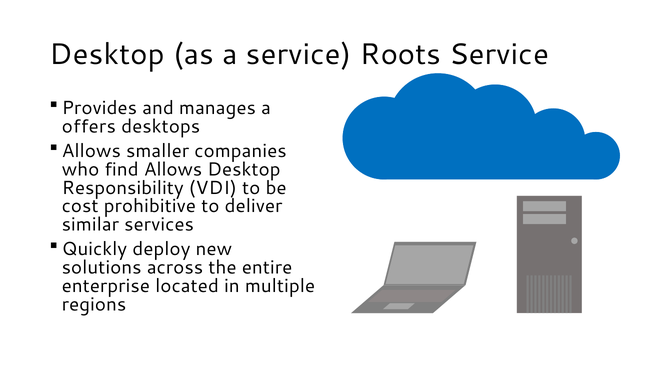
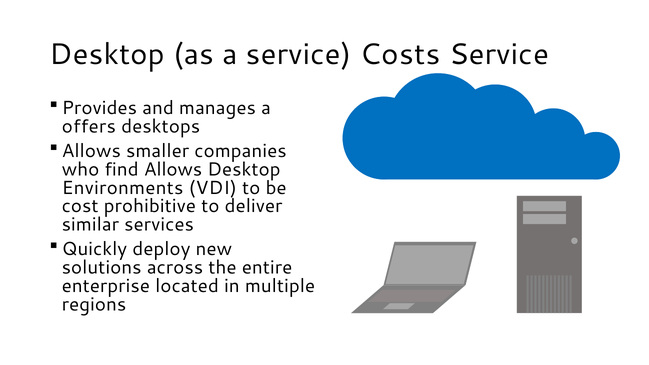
Roots: Roots -> Costs (400, 55)
Responsibility: Responsibility -> Environments (123, 188)
